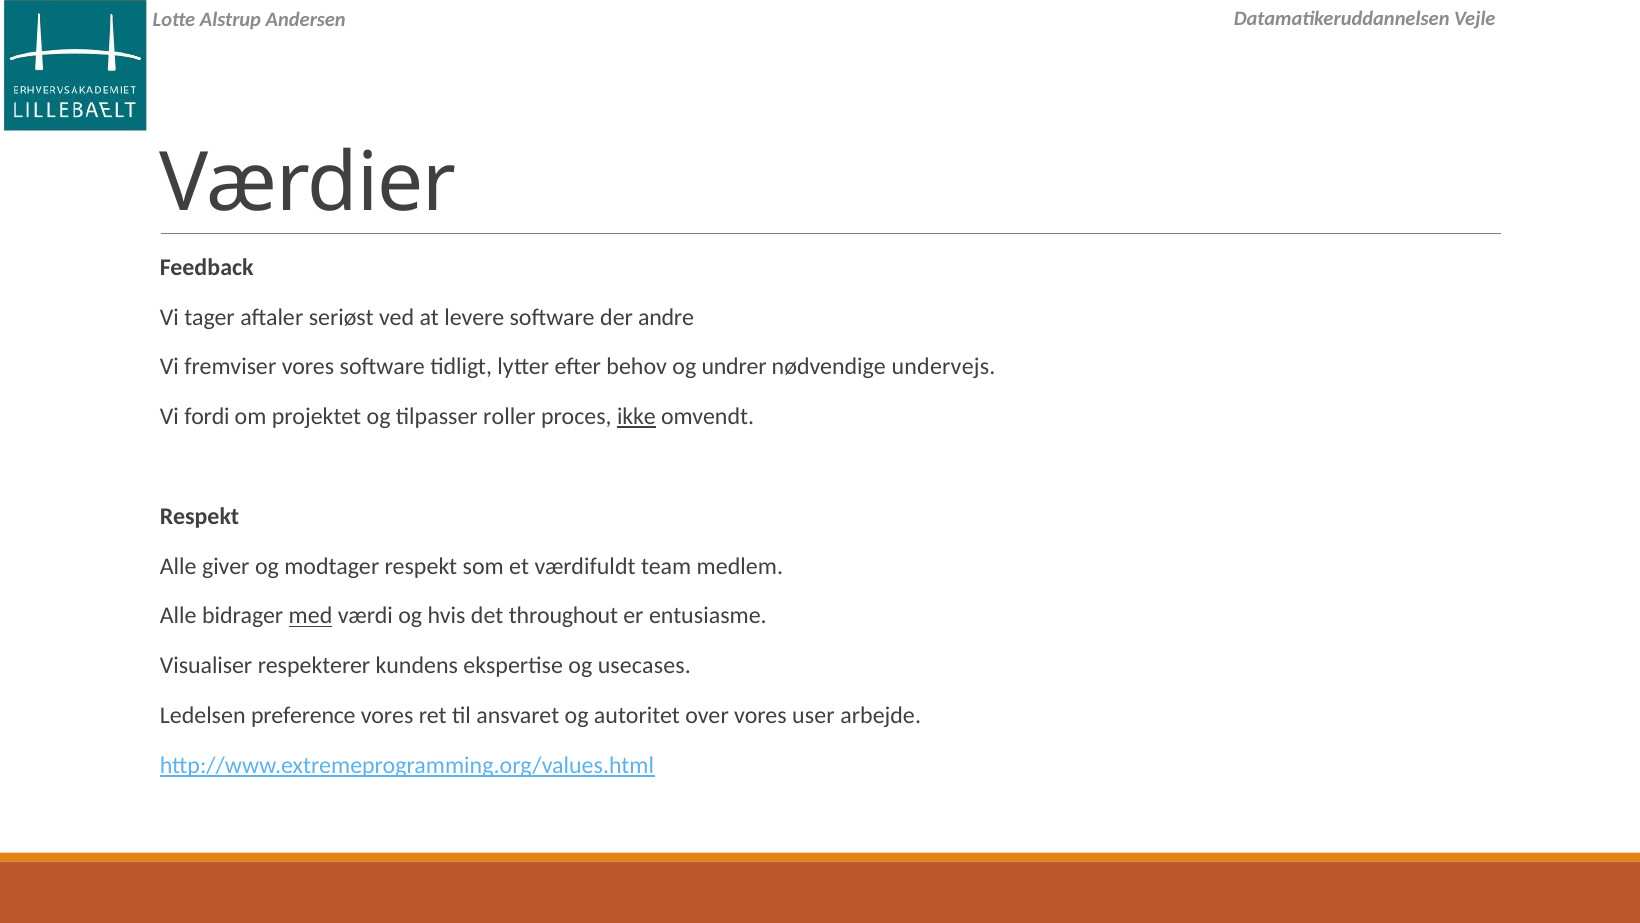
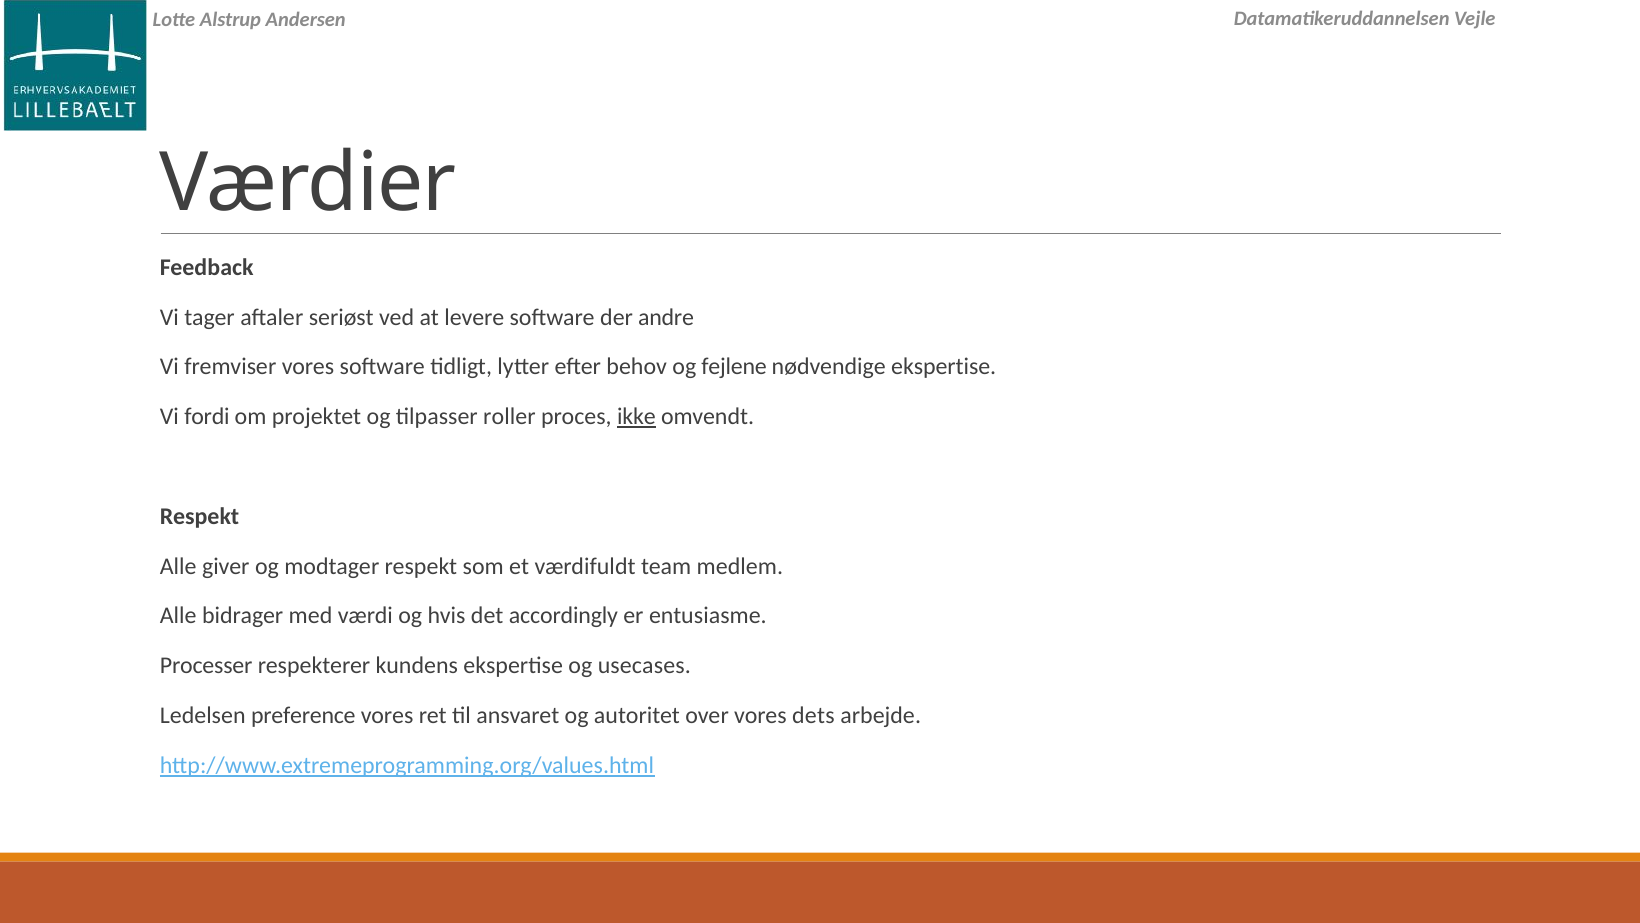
undrer: undrer -> fejlene (734, 367)
nødvendige undervejs: undervejs -> ekspertise (944, 367)
med underline: present -> none (311, 616)
throughout: throughout -> accordingly (563, 616)
Visualiser: Visualiser -> Processer (206, 665)
user: user -> dets (813, 715)
